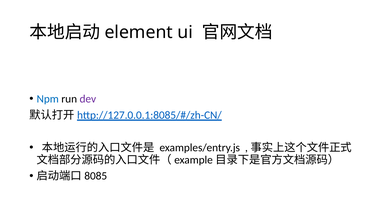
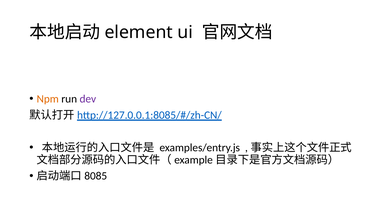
Npm colour: blue -> orange (48, 99)
